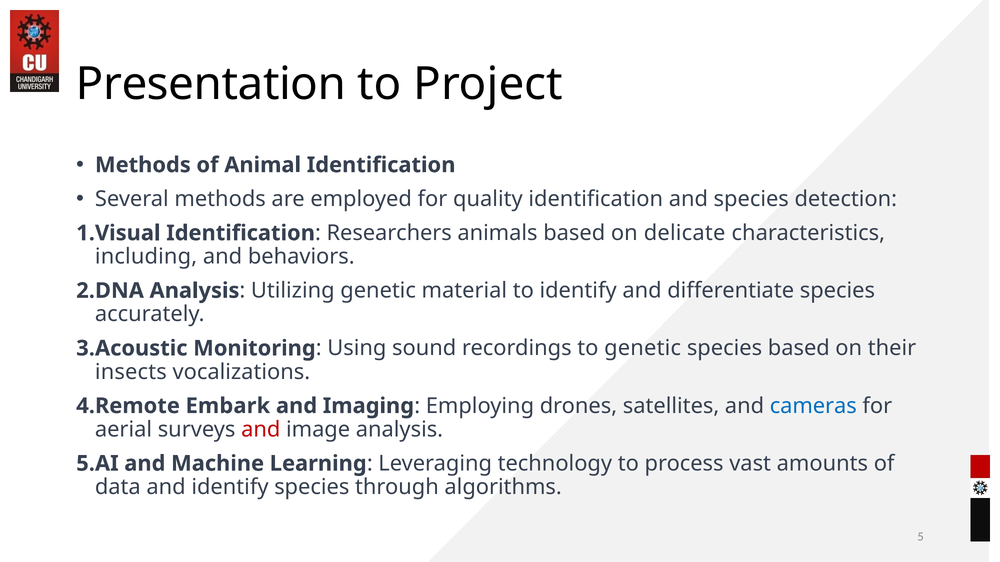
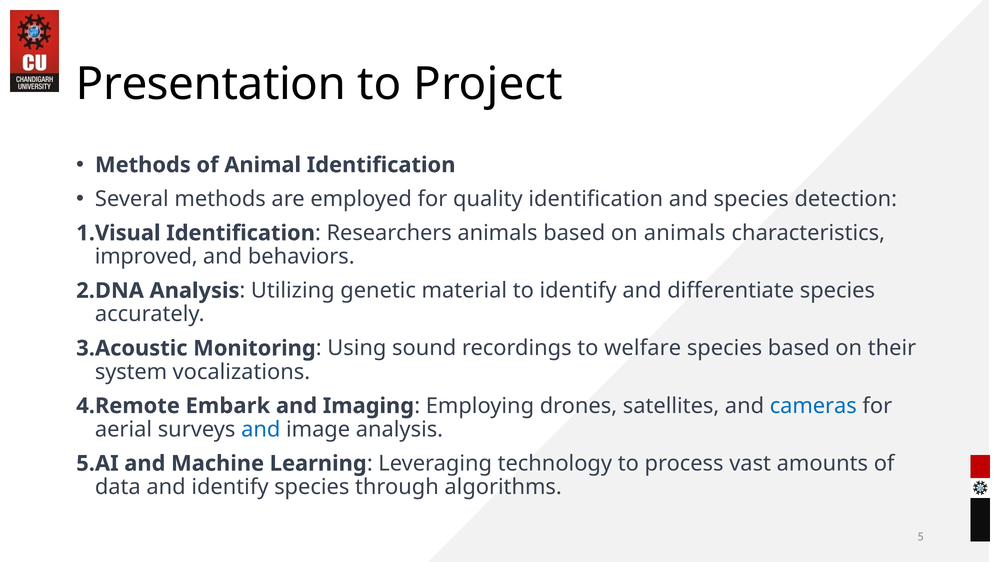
on delicate: delicate -> animals (685, 233)
including: including -> improved (146, 257)
to genetic: genetic -> welfare (643, 349)
insects: insects -> system (131, 372)
and colour: red -> blue (261, 430)
